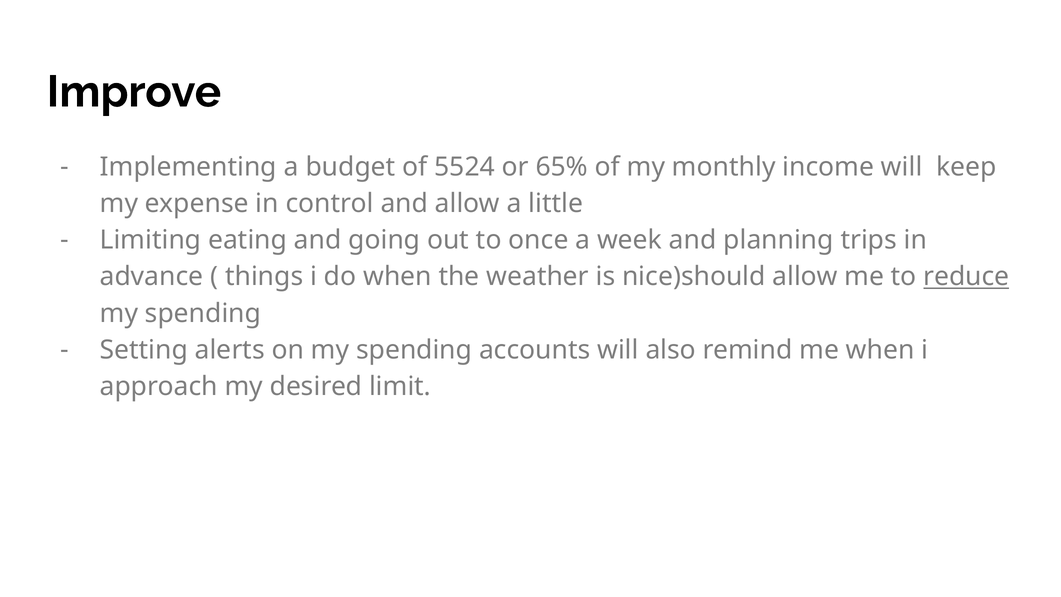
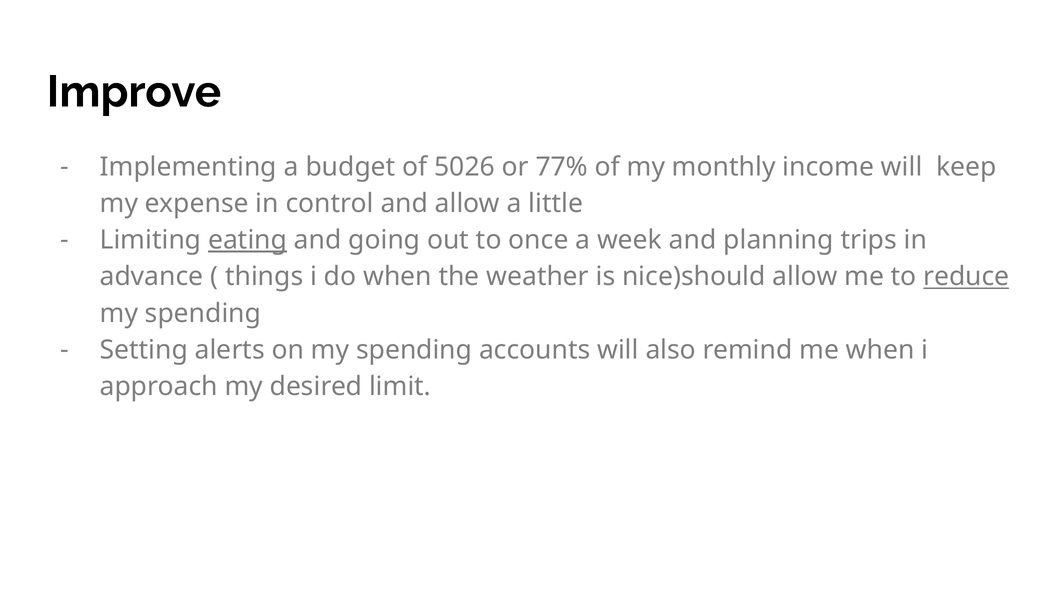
5524: 5524 -> 5026 (465, 167)
65%: 65% -> 77% (562, 167)
eating underline: none -> present (248, 240)
